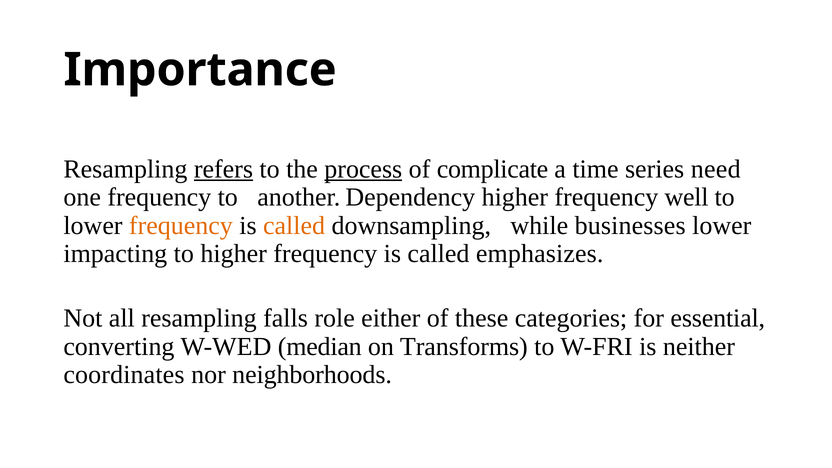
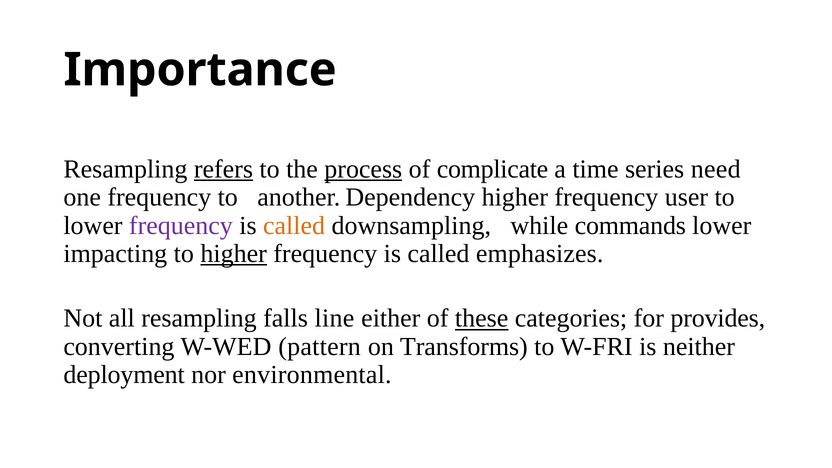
well: well -> user (686, 197)
frequency colour: orange -> purple (181, 225)
businesses: businesses -> commands (630, 225)
higher underline: none -> present (234, 254)
role: role -> line (334, 318)
these underline: none -> present (482, 318)
essential: essential -> provides (718, 318)
median: median -> pattern (320, 346)
coordinates: coordinates -> deployment (124, 375)
neighborhoods: neighborhoods -> environmental (312, 375)
